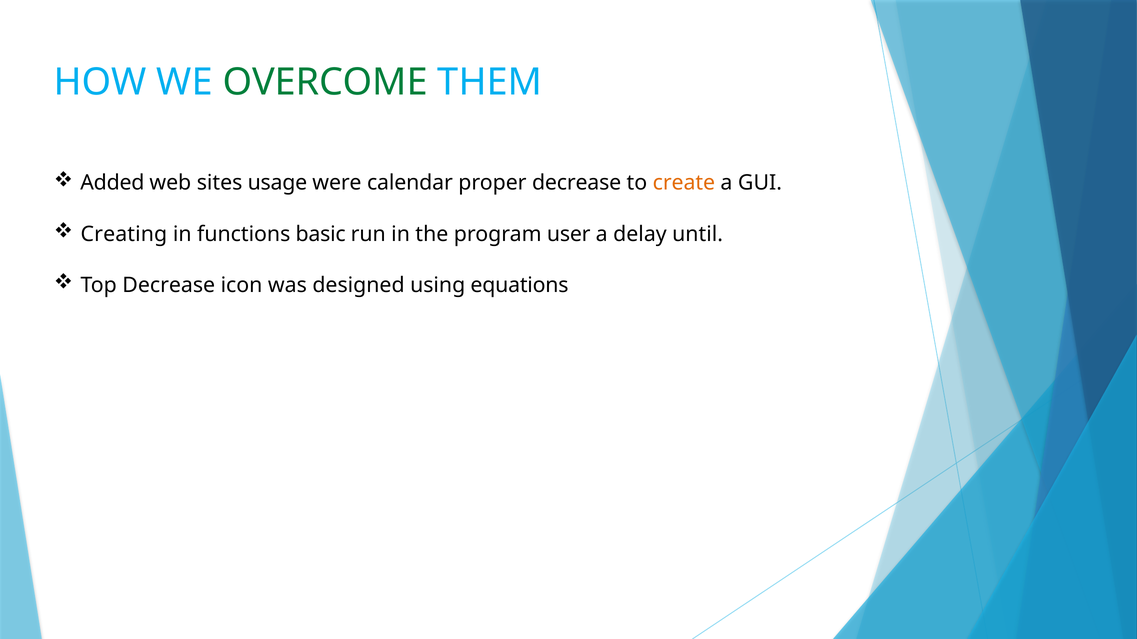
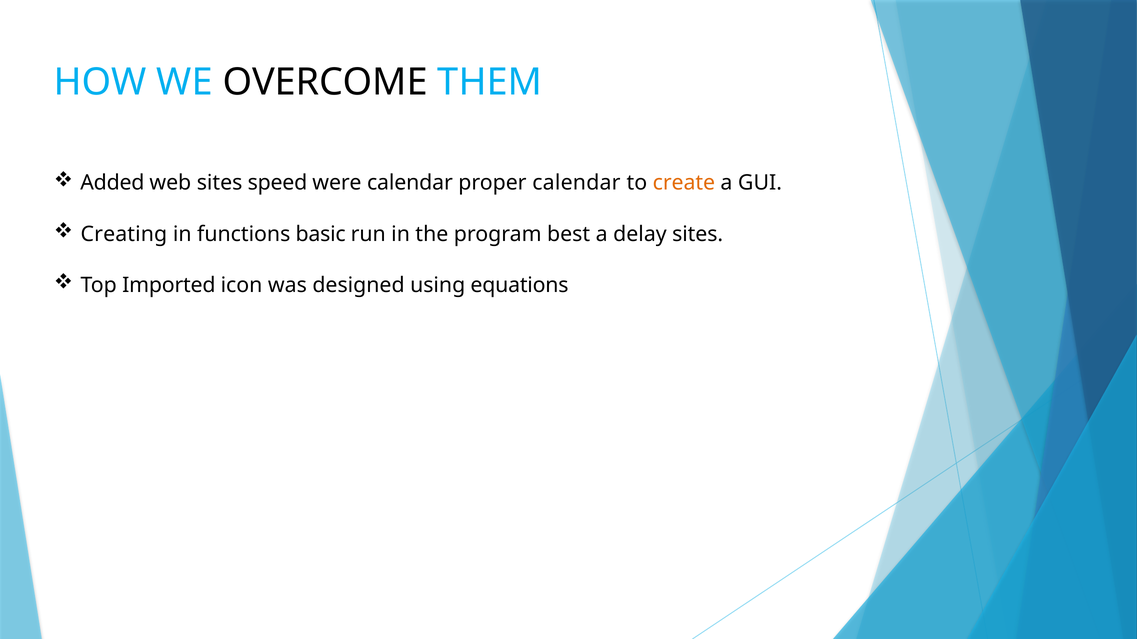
OVERCOME colour: green -> black (325, 83)
usage: usage -> speed (277, 183)
proper decrease: decrease -> calendar (576, 183)
user: user -> best (569, 234)
delay until: until -> sites (698, 234)
Top Decrease: Decrease -> Imported (169, 285)
